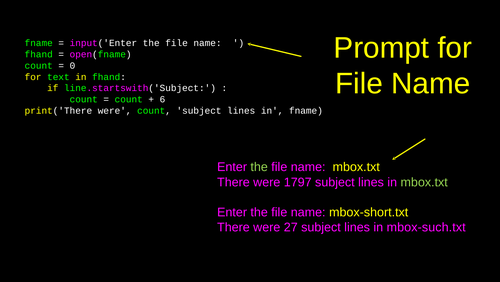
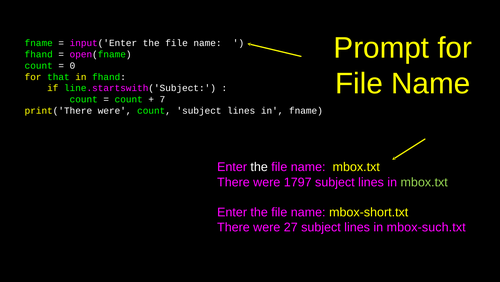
text: text -> that (58, 77)
6: 6 -> 7 (162, 99)
the colour: light green -> white (259, 167)
